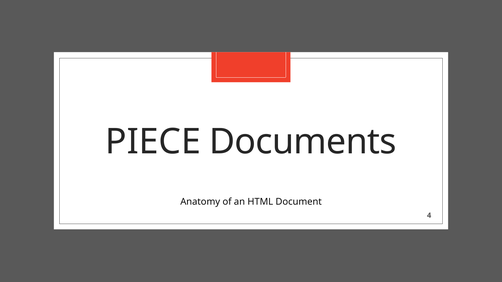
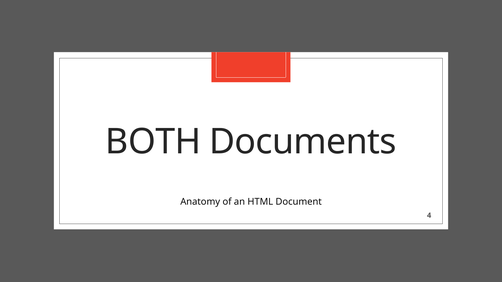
PIECE: PIECE -> BOTH (153, 142)
